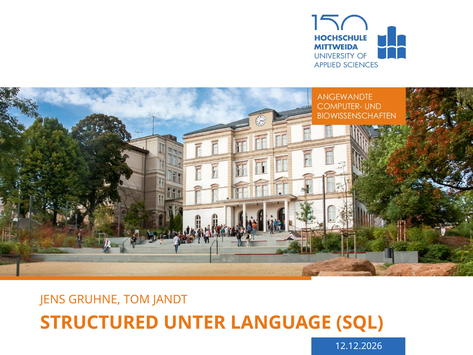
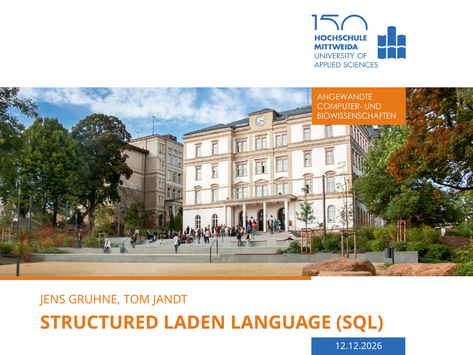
UNTER: UNTER -> LADEN (195, 322)
